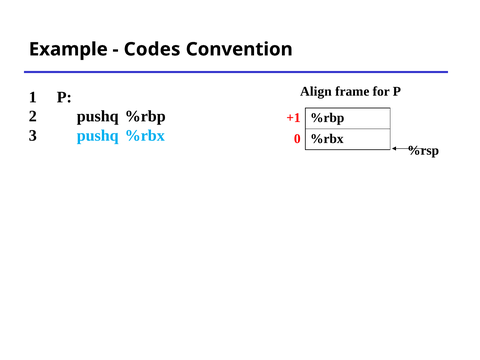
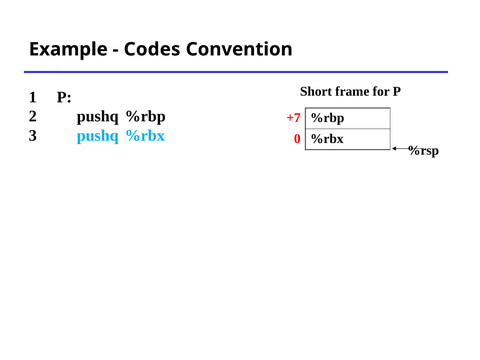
Align: Align -> Short (316, 91)
+1: +1 -> +7 (294, 118)
